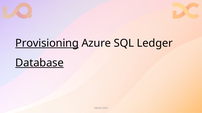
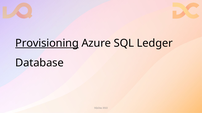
Database underline: present -> none (40, 63)
